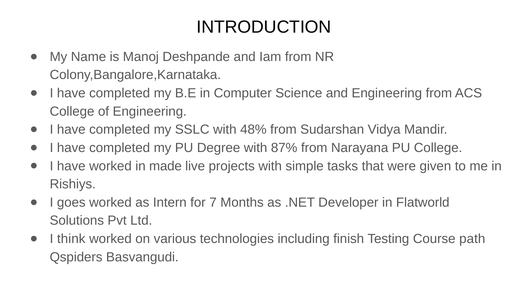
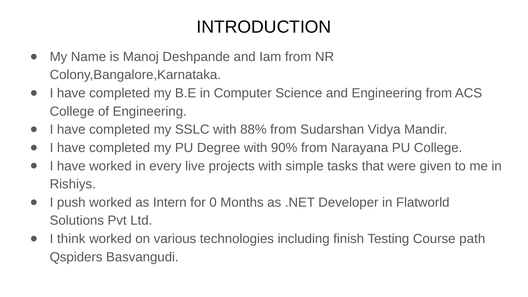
48%: 48% -> 88% (253, 130)
87%: 87% -> 90% (284, 148)
made: made -> every (165, 166)
goes: goes -> push (71, 202)
7: 7 -> 0 (213, 202)
